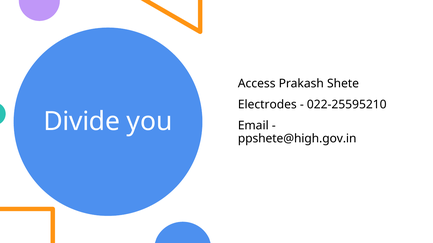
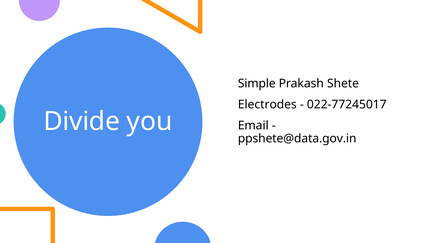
Access: Access -> Simple (257, 84)
022-25595210: 022-25595210 -> 022-77245017 (347, 105)
ppshete@high.gov.in: ppshete@high.gov.in -> ppshete@data.gov.in (297, 139)
